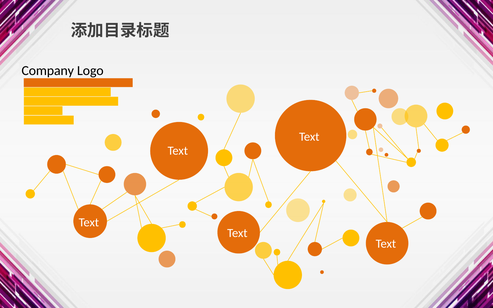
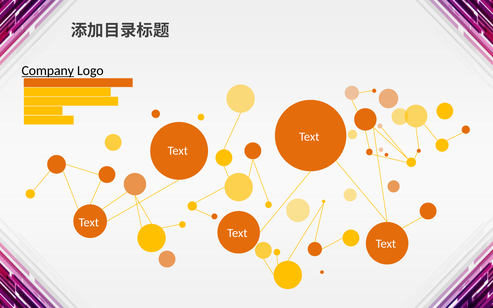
Company underline: none -> present (48, 71)
